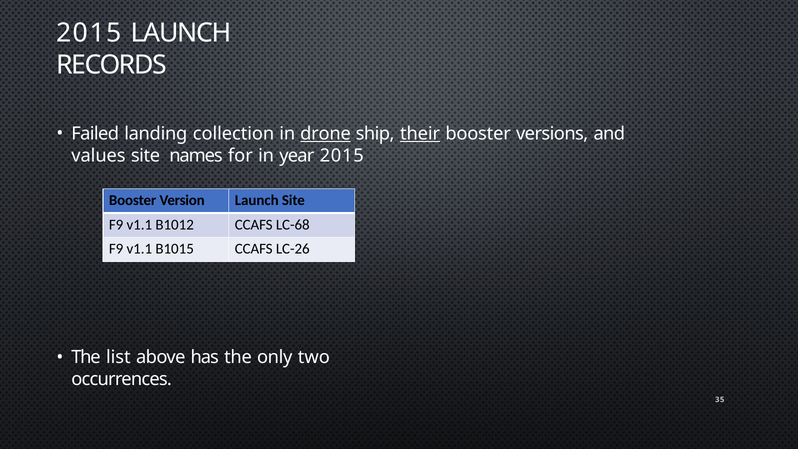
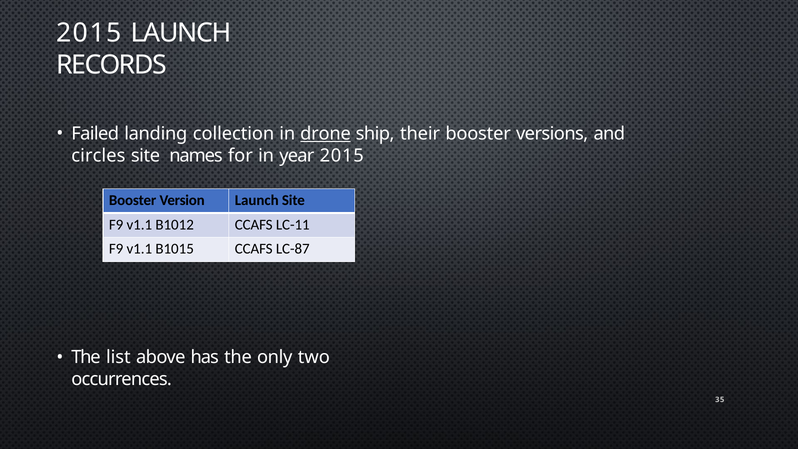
their underline: present -> none (420, 134)
values: values -> circles (98, 156)
LC-68: LC-68 -> LC-11 (293, 225)
LC-26: LC-26 -> LC-87 (293, 249)
